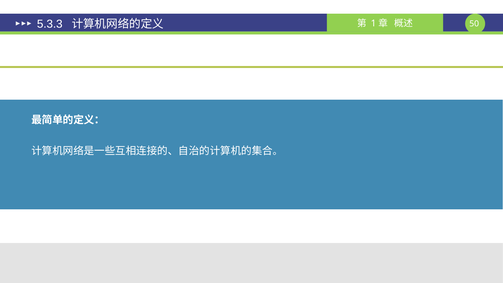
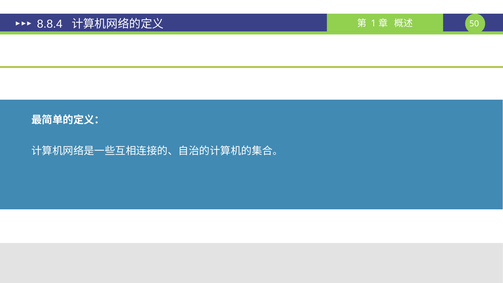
5.3.3: 5.3.3 -> 8.8.4 (50, 24)
